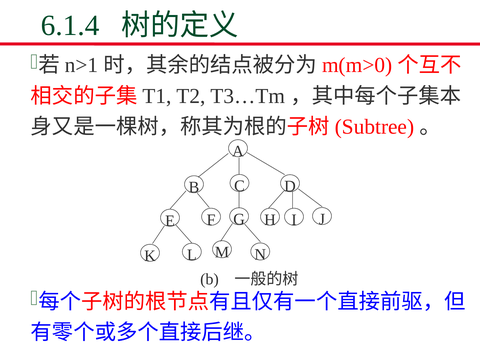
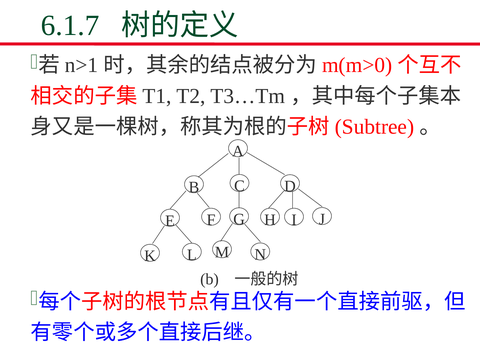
6.1.4: 6.1.4 -> 6.1.7 (70, 26)
